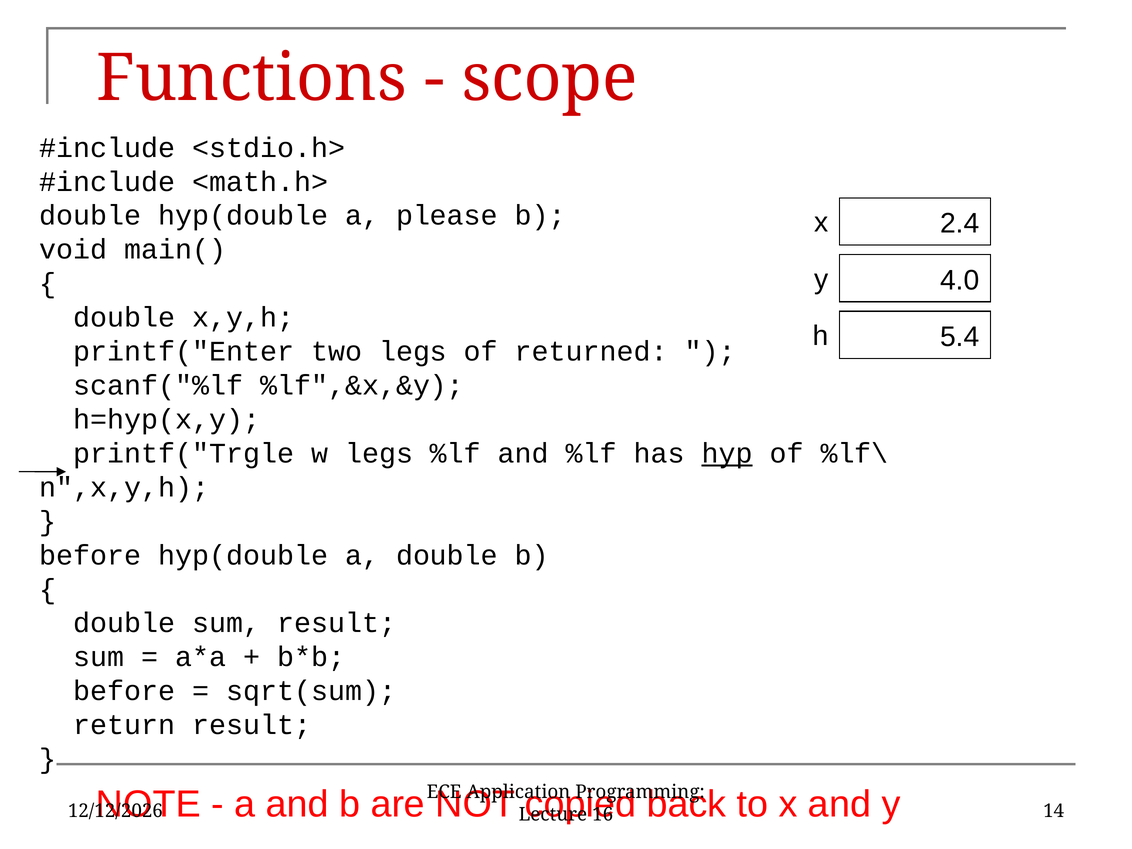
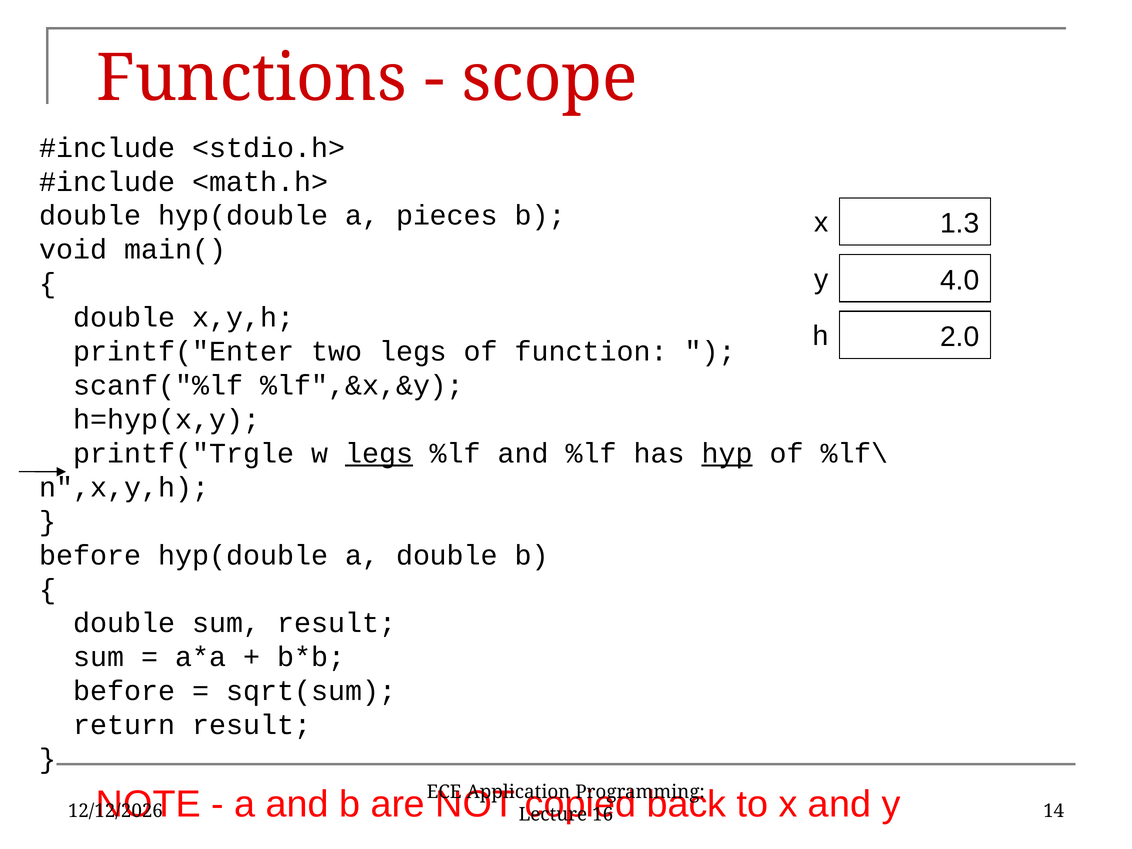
please: please -> pieces (447, 216)
2.4: 2.4 -> 1.3 (960, 224)
5.4: 5.4 -> 2.0 (960, 337)
returned: returned -> function (591, 351)
legs underline: none -> present (379, 453)
